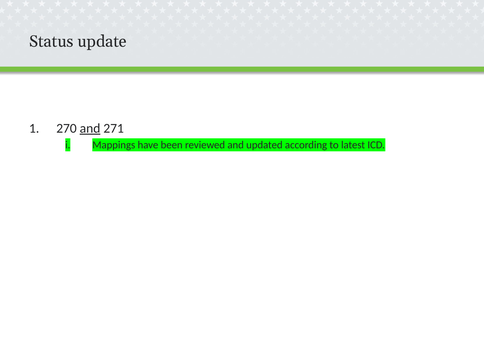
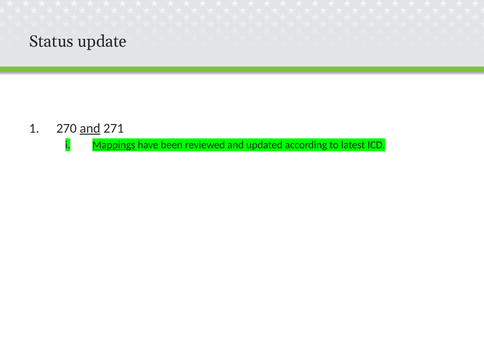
Mappings underline: none -> present (114, 145)
